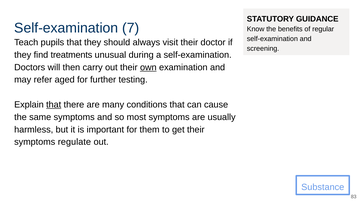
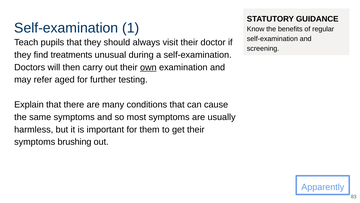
7: 7 -> 1 (131, 28)
that underline: present -> none (54, 104)
regulate: regulate -> brushing (74, 142)
Substance: Substance -> Apparently (323, 187)
